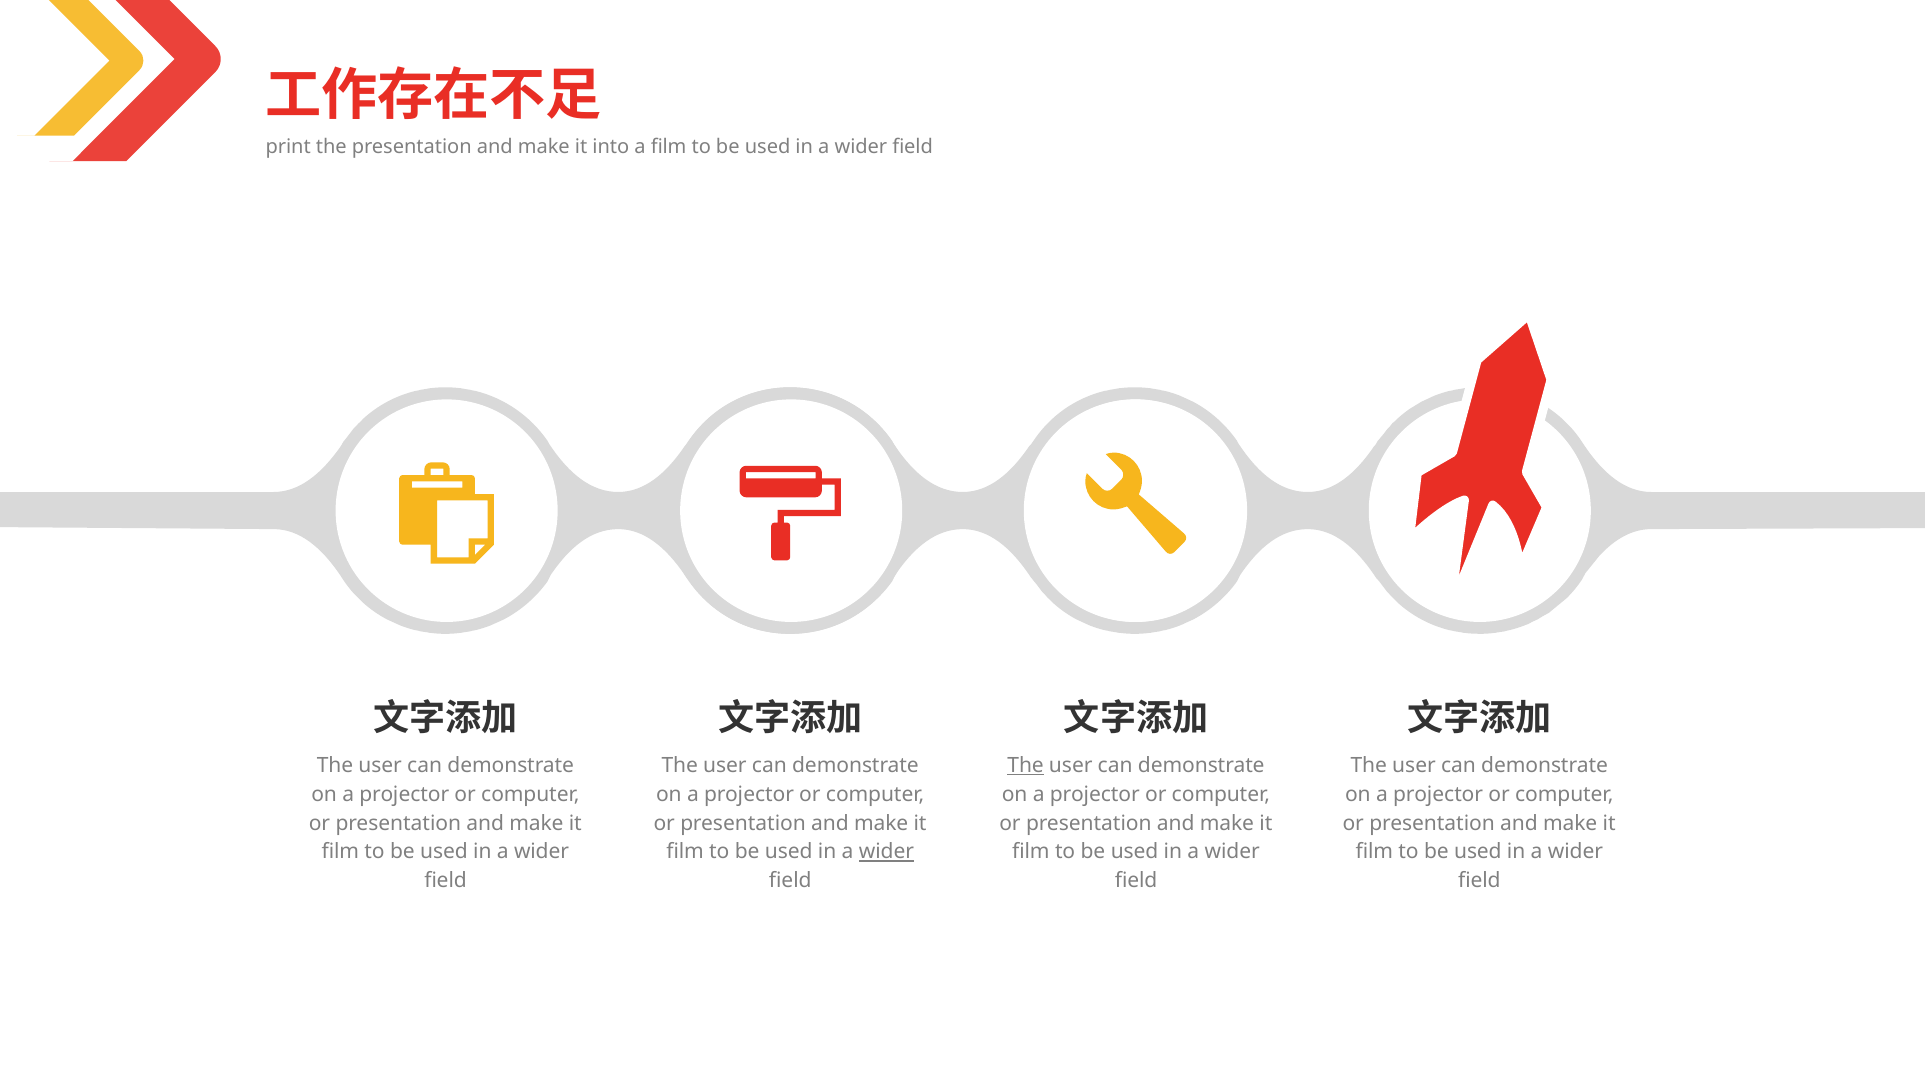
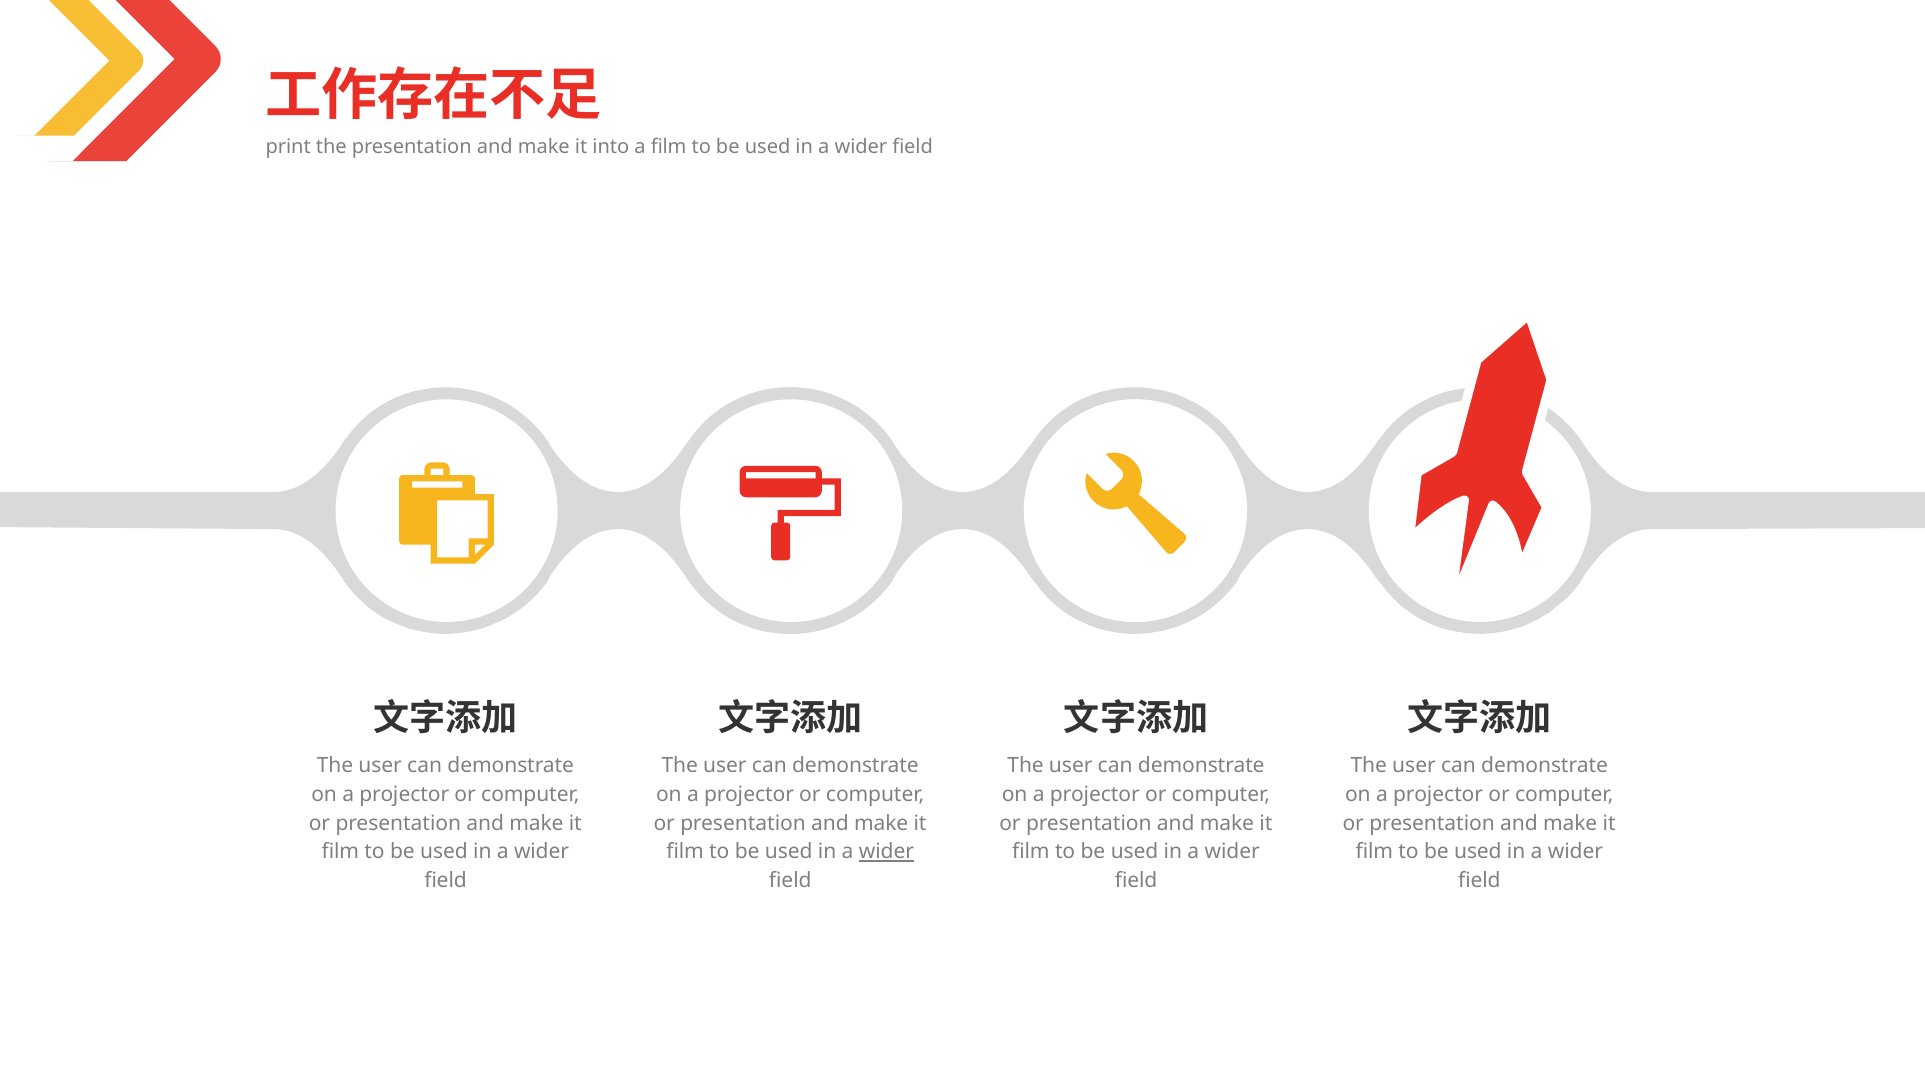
The underline: present -> none (1026, 765)
